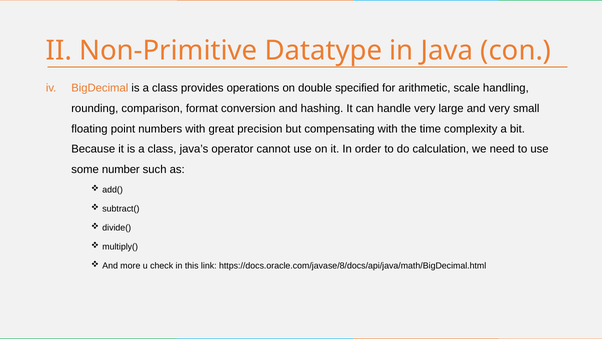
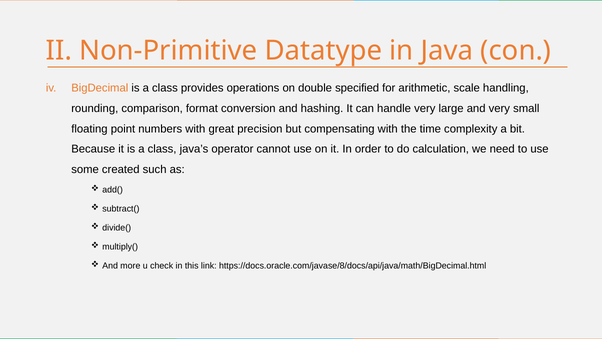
number: number -> created (121, 169)
